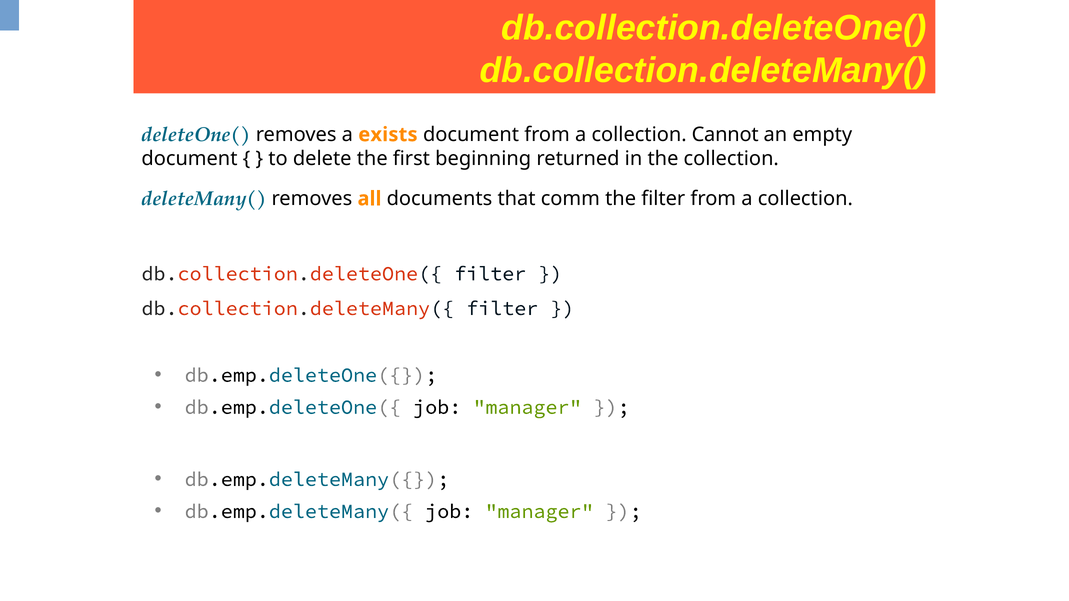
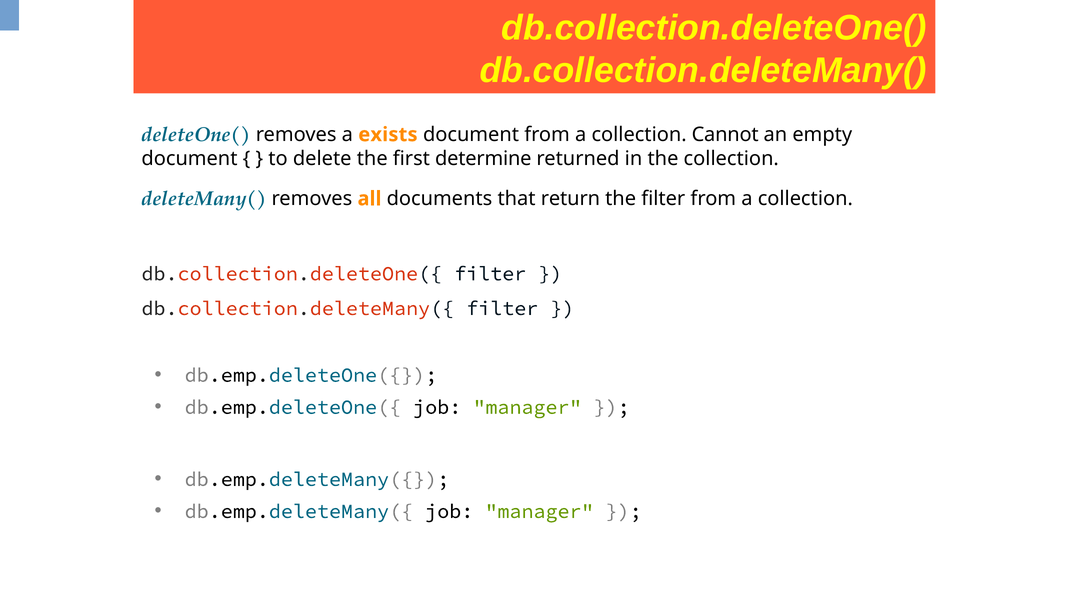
beginning: beginning -> determine (483, 159)
comm: comm -> return (570, 199)
